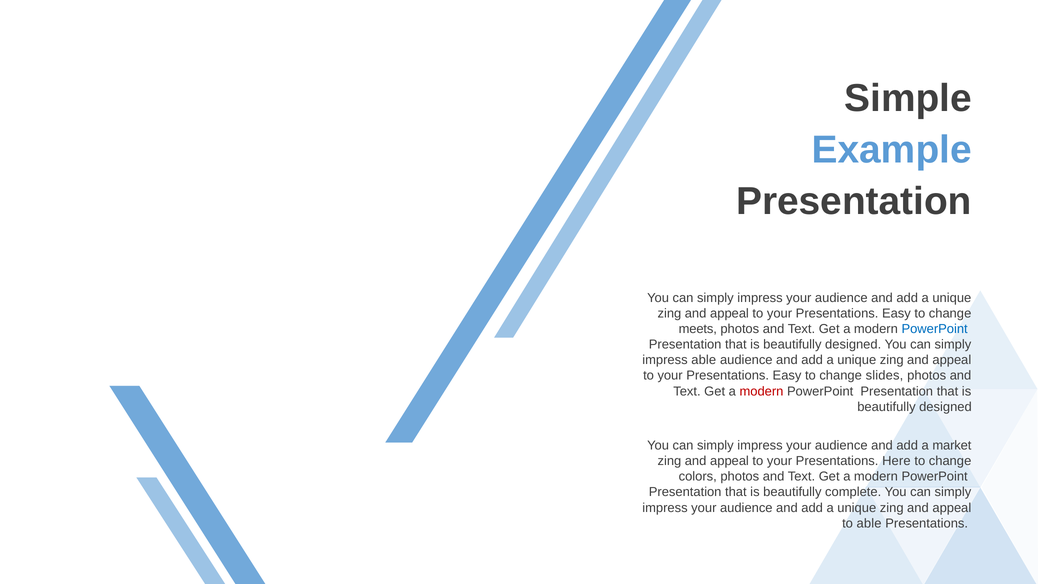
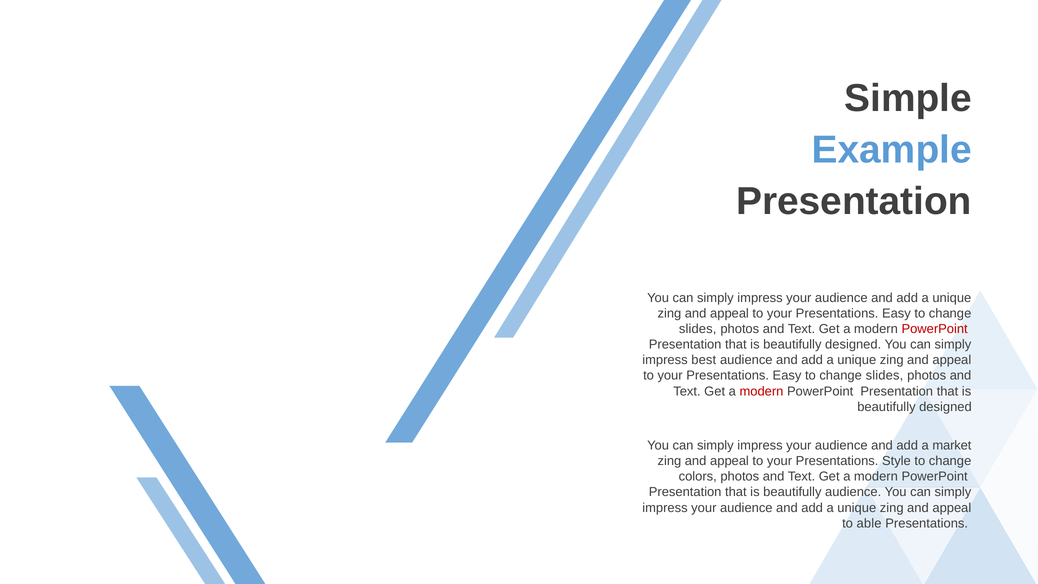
meets: meets -> slides (698, 329)
PowerPoint colour: blue -> red (935, 329)
impress able: able -> best (704, 360)
Here: Here -> Style (896, 461)
beautifully complete: complete -> audience (853, 492)
